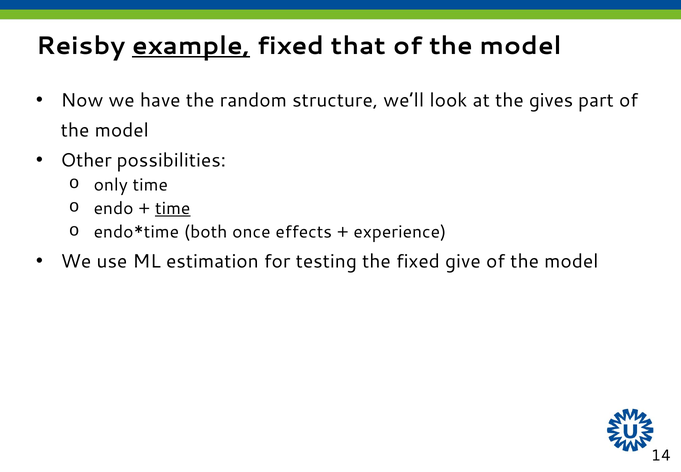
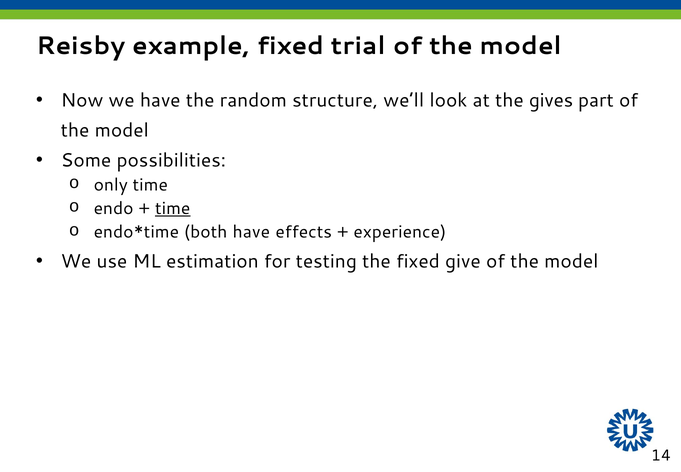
example underline: present -> none (191, 46)
that: that -> trial (358, 46)
Other: Other -> Some (86, 160)
both once: once -> have (251, 232)
